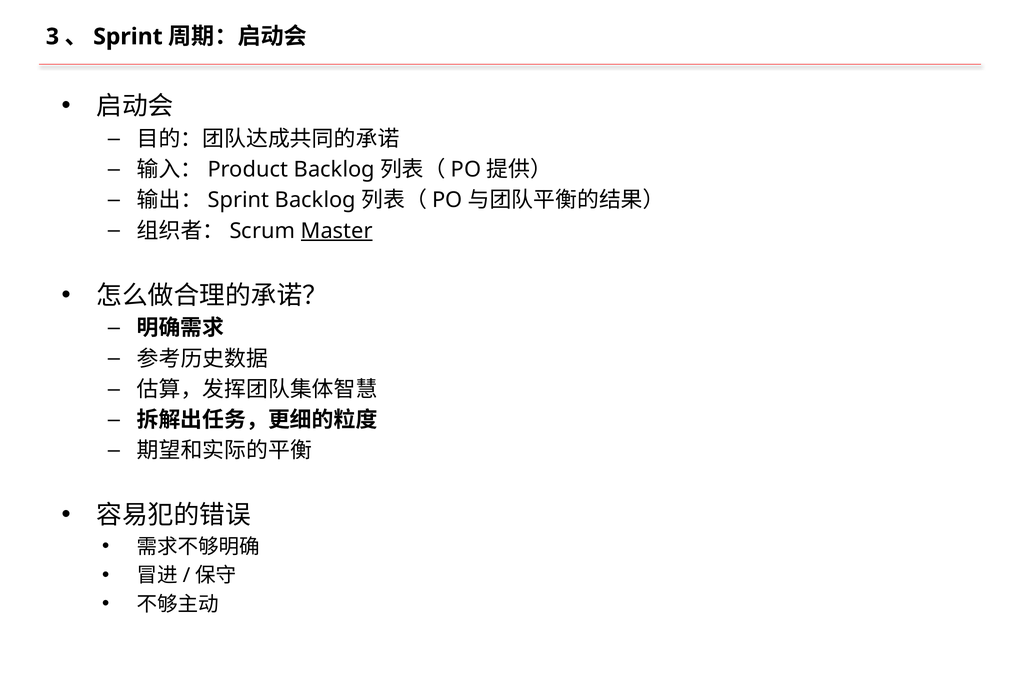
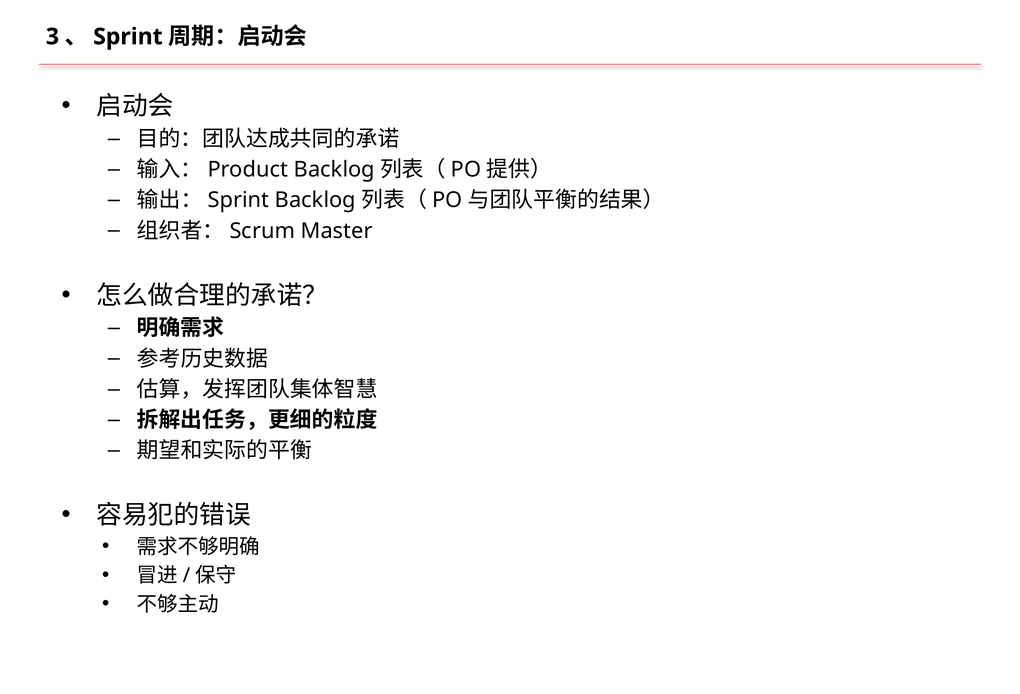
Master underline: present -> none (337, 231)
